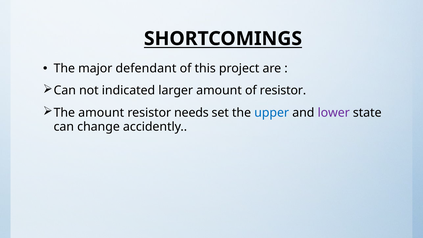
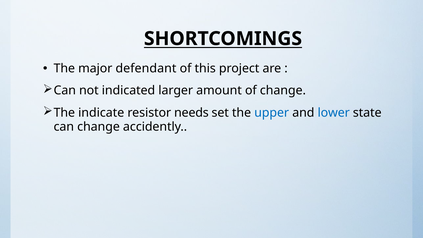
of resistor: resistor -> change (283, 91)
The amount: amount -> indicate (101, 113)
lower colour: purple -> blue (334, 113)
